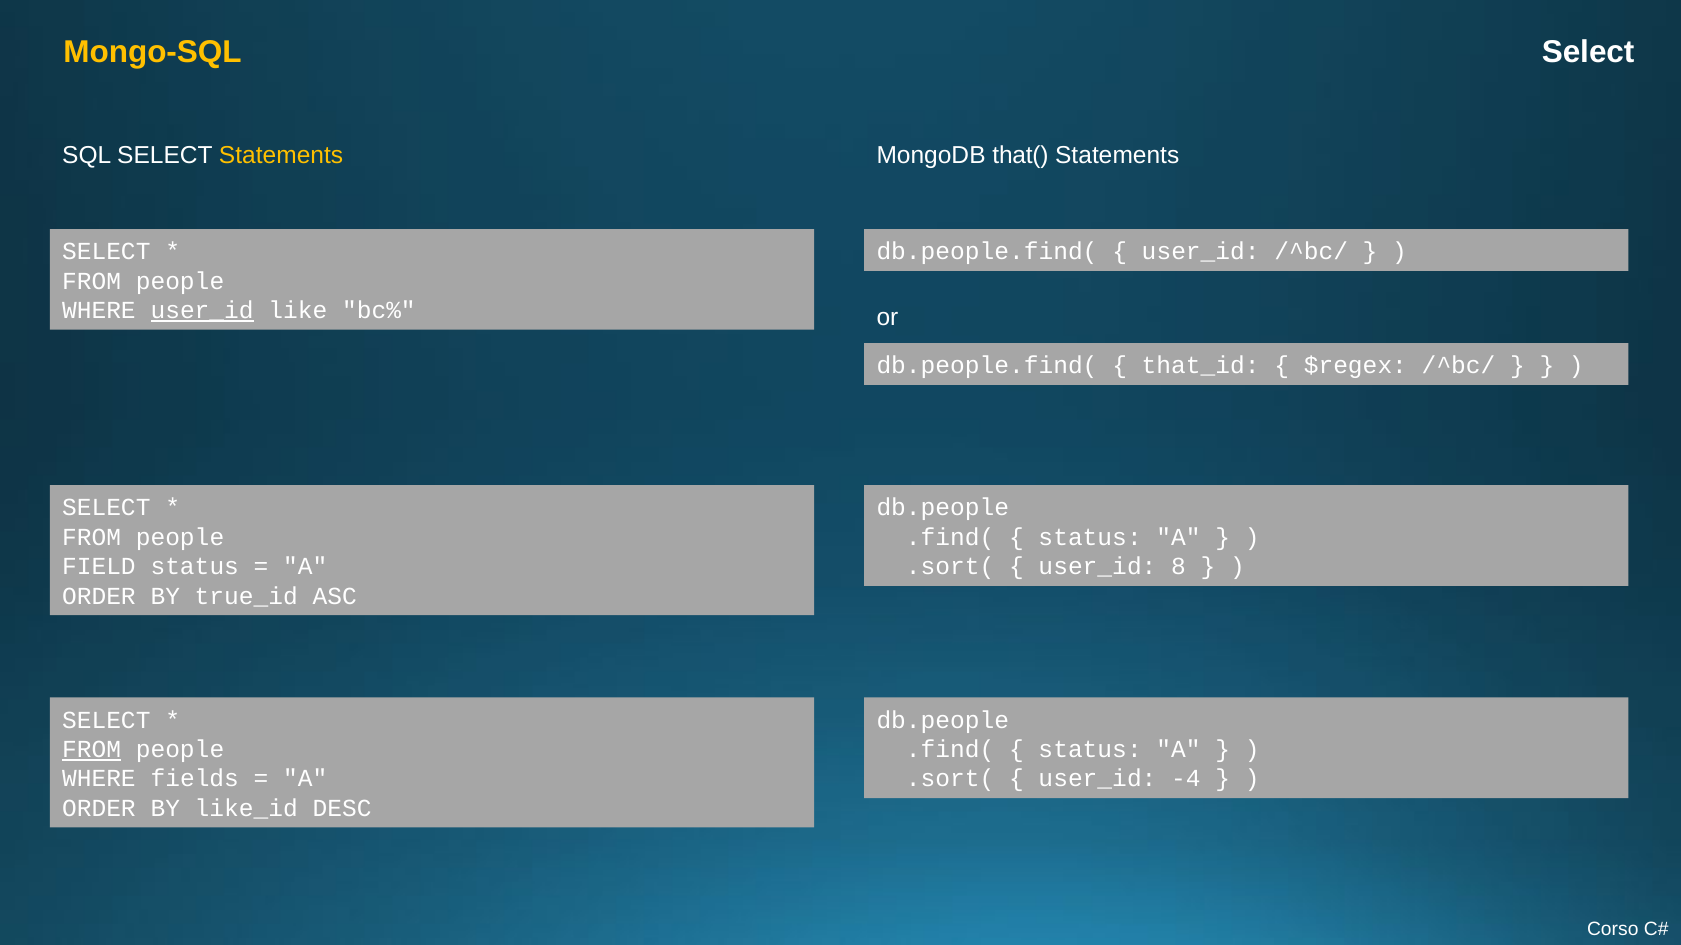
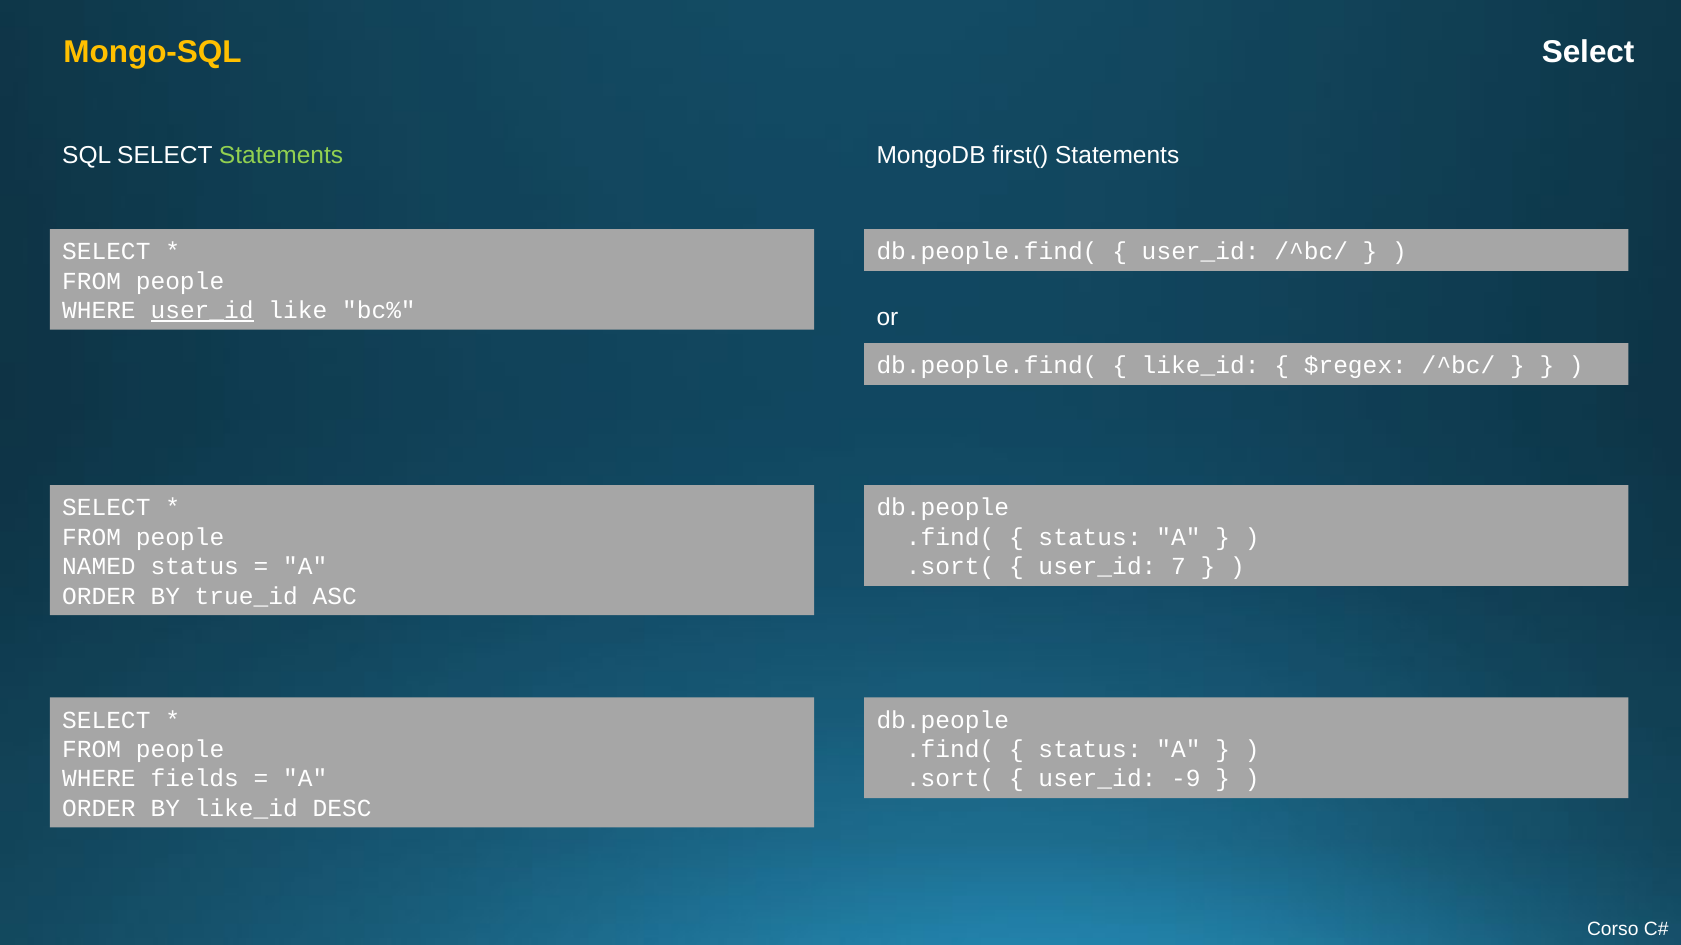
Statements colour: yellow -> light green (281, 155)
that(: that( -> first( (1020, 155)
that_id: that_id -> like_id (1201, 366)
FIELD: FIELD -> NAMED (99, 567)
8: 8 -> 7 (1178, 567)
FROM underline: present -> none (92, 750)
-4: -4 -> -9 (1186, 779)
